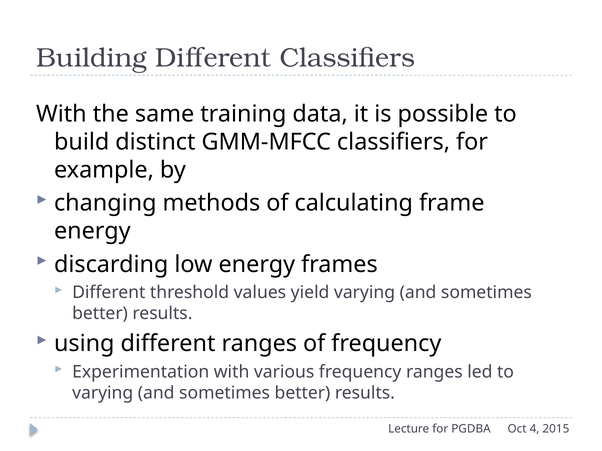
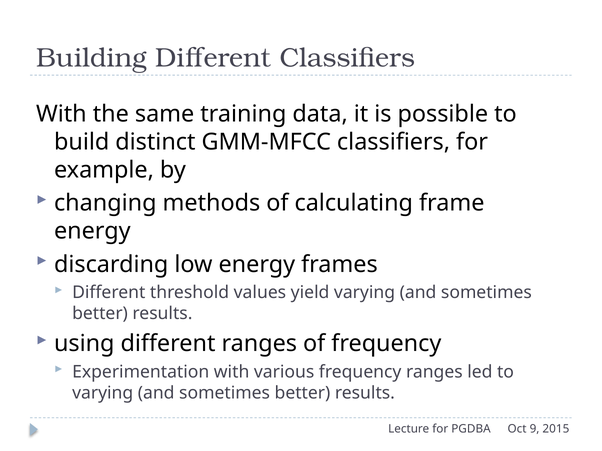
4: 4 -> 9 (535, 429)
